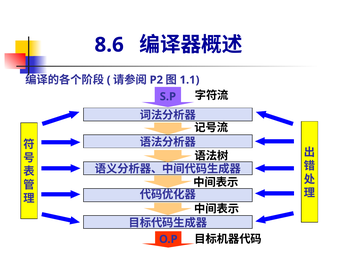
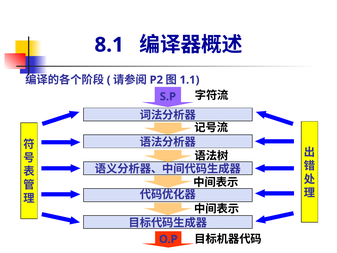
8.6: 8.6 -> 8.1 (109, 45)
